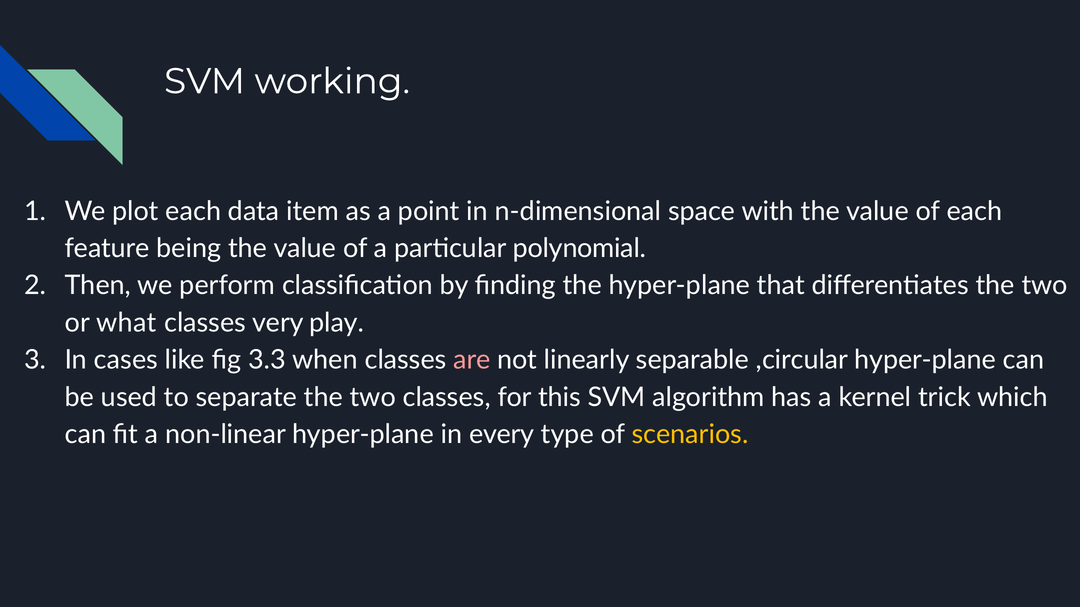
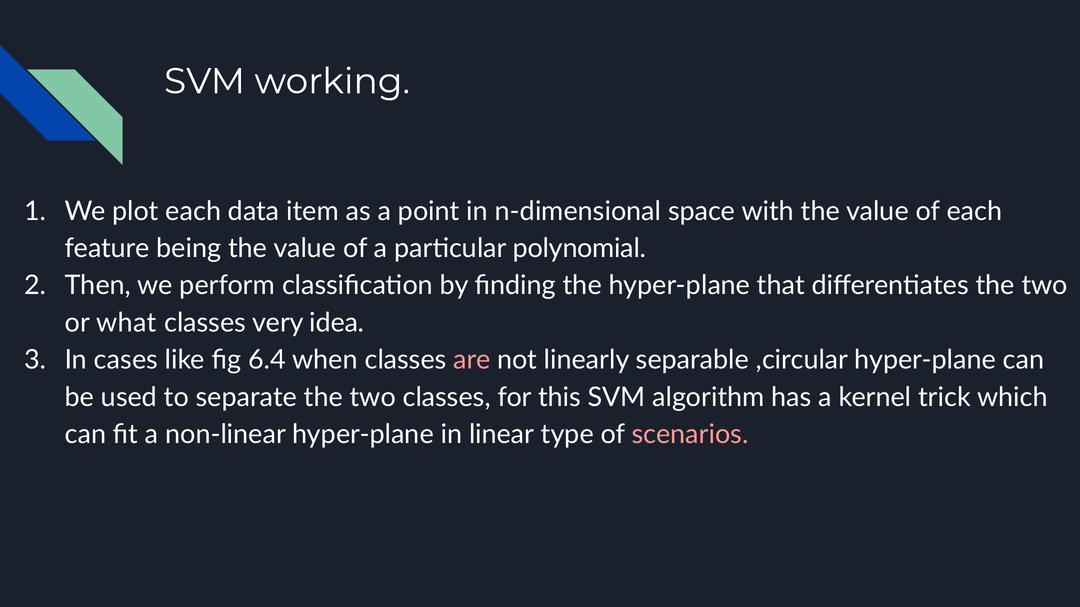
play: play -> idea (337, 323)
3.3: 3.3 -> 6.4 (267, 360)
every: every -> linear (502, 435)
scenarios colour: yellow -> pink (690, 435)
